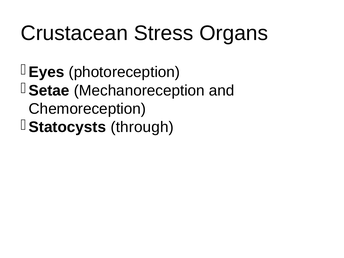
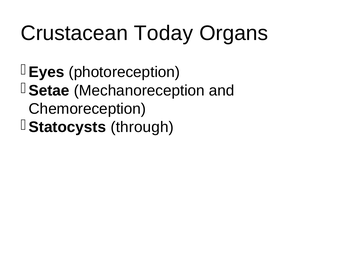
Stress: Stress -> Today (164, 33)
